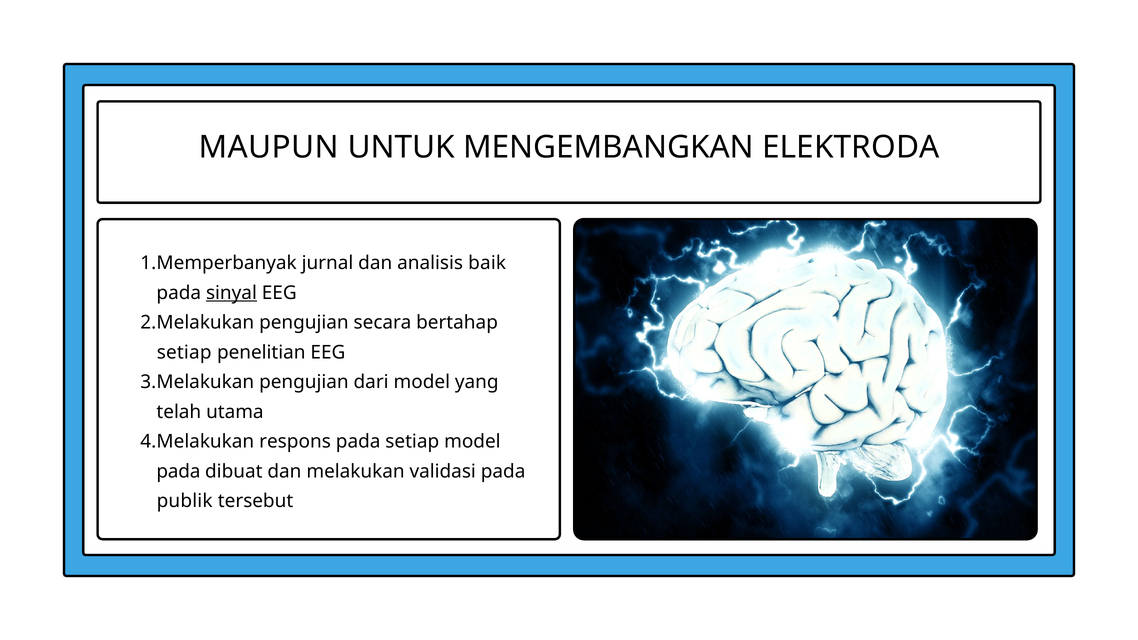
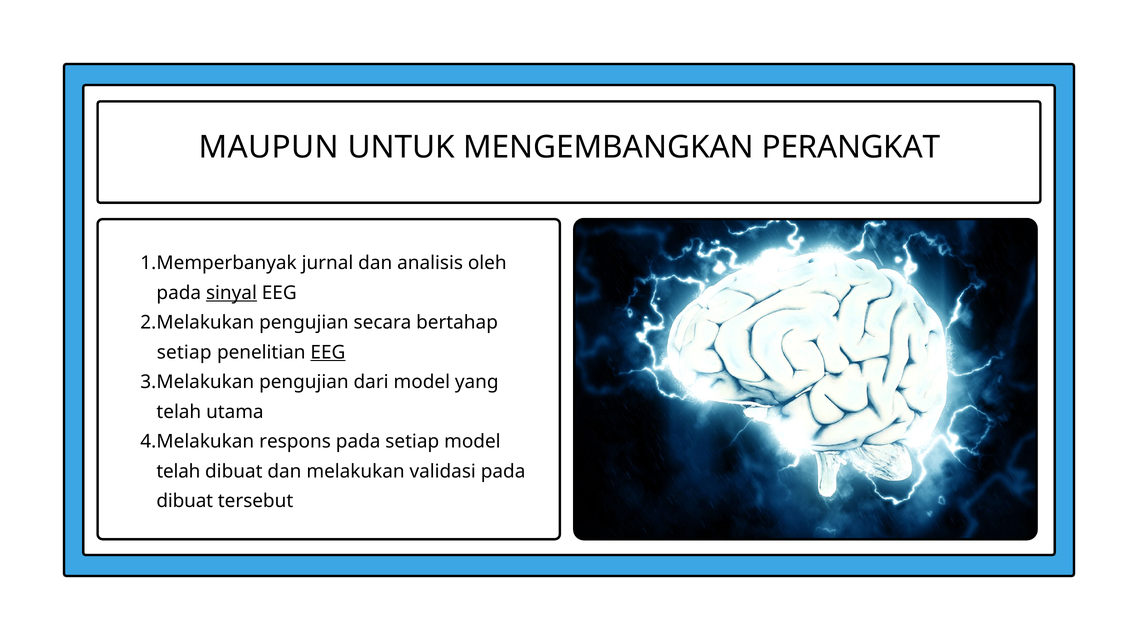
ELEKTRODA: ELEKTRODA -> PERANGKAT (851, 147)
baik: baik -> oleh (487, 263)
EEG underline: none -> present (328, 352)
pada: pada -> telah (178, 472)
publik: publik -> dibuat (185, 501)
